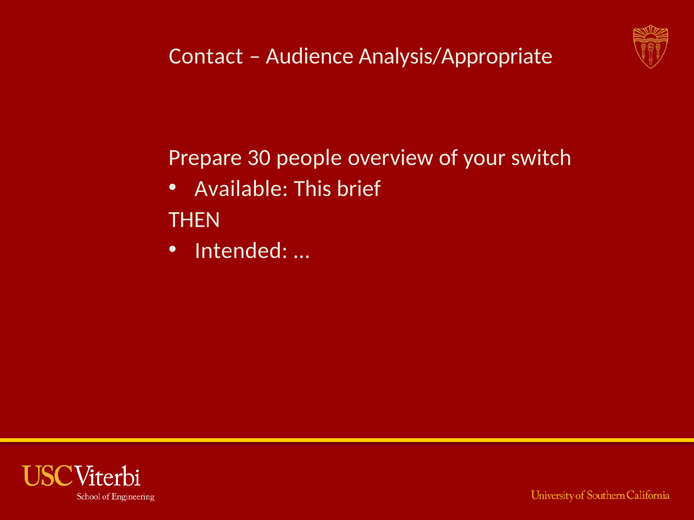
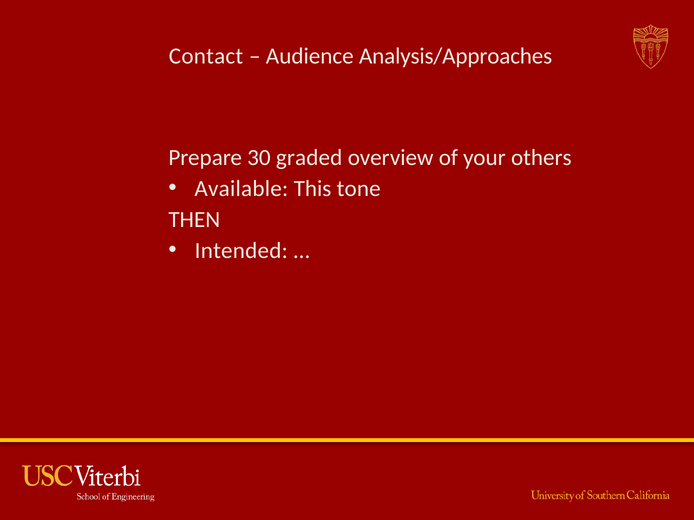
Analysis/Appropriate: Analysis/Appropriate -> Analysis/Approaches (456, 56)
people: people -> graded (309, 158)
switch: switch -> others (541, 158)
brief: brief -> tone (359, 189)
